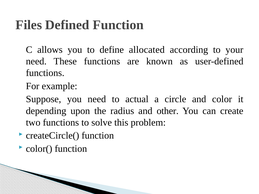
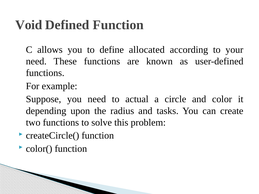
Files: Files -> Void (29, 25)
other: other -> tasks (168, 111)
